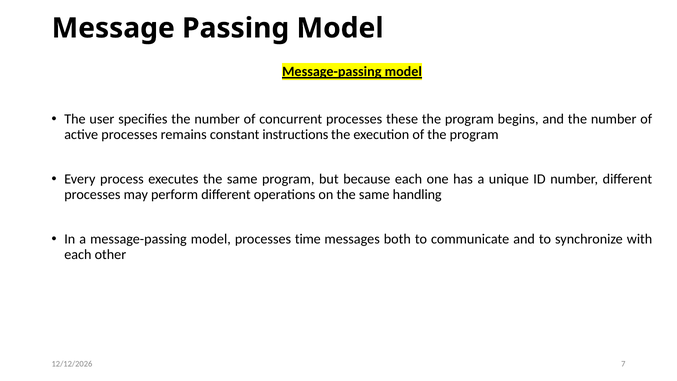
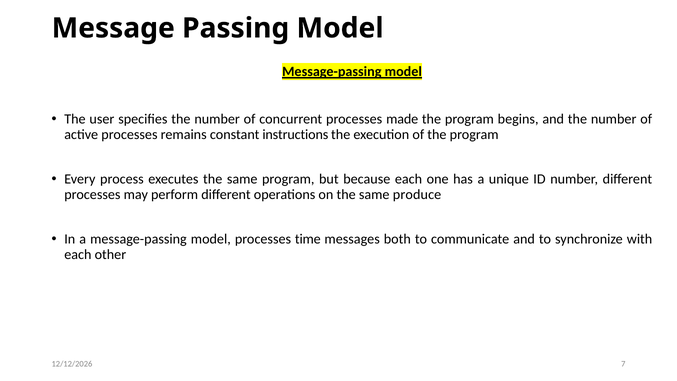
these: these -> made (402, 119)
handling: handling -> produce (417, 194)
